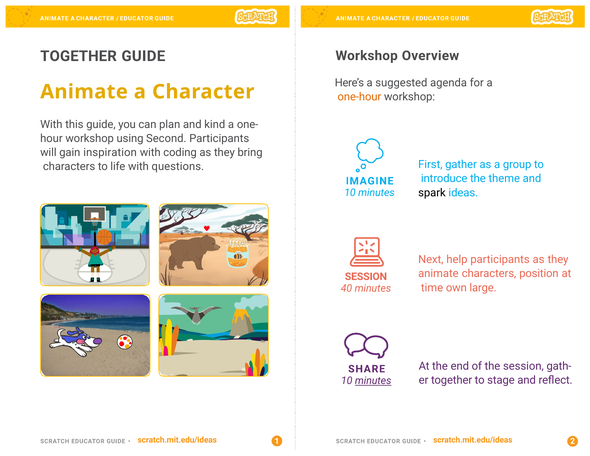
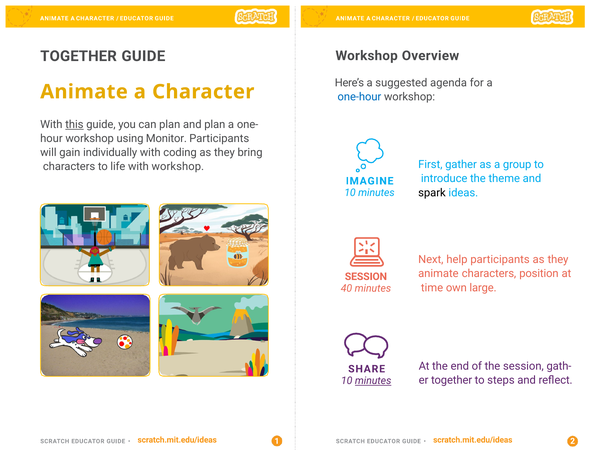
one-hour colour: orange -> blue (359, 97)
this underline: none -> present (74, 124)
and kind: kind -> plan (215, 124)
Second: Second -> Monitor (166, 138)
inspiration: inspiration -> individually (110, 153)
with questions: questions -> workshop (178, 167)
stage: stage -> steps (501, 380)
